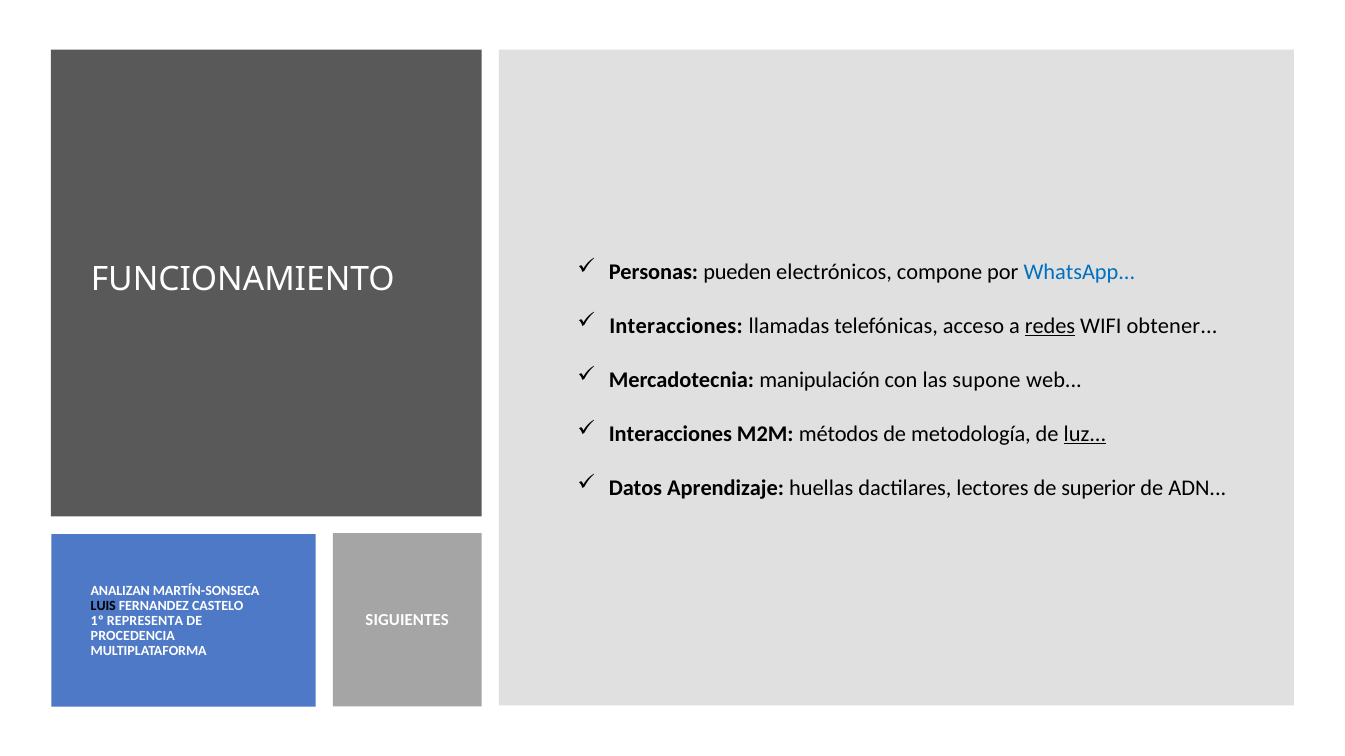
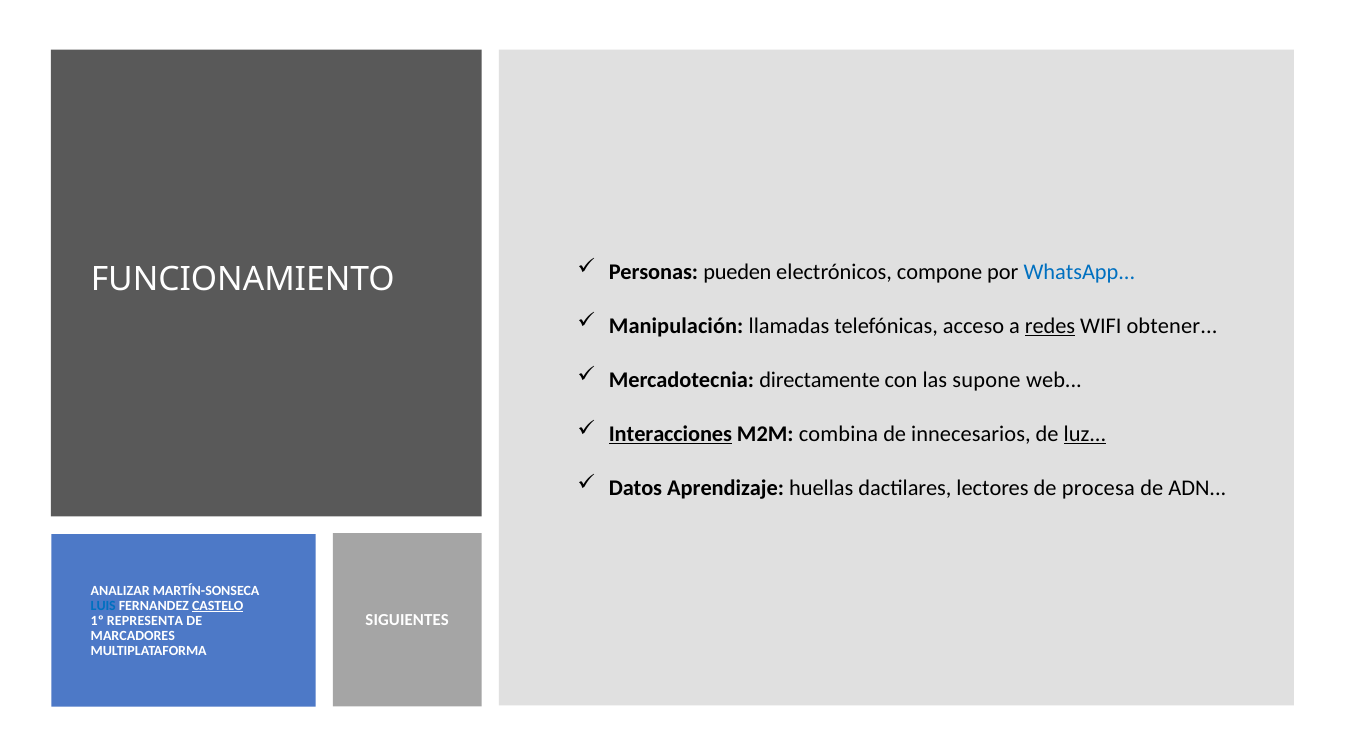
Interacciones: Interacciones -> Manipulación (676, 326)
manipulación: manipulación -> directamente (820, 380)
Interacciones underline: none -> present (670, 434)
métodos: métodos -> combina (838, 434)
metodología: metodología -> innecesarios (971, 434)
superior: superior -> procesa (1098, 488)
ANALIZAN: ANALIZAN -> ANALIZAR (120, 591)
LUIS colour: black -> blue (103, 606)
CASTELO underline: none -> present (218, 606)
PROCEDENCIA: PROCEDENCIA -> MARCADORES (133, 636)
